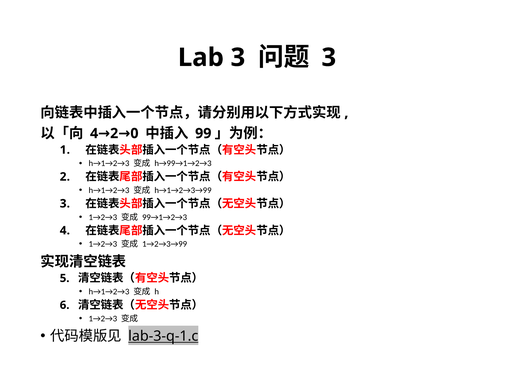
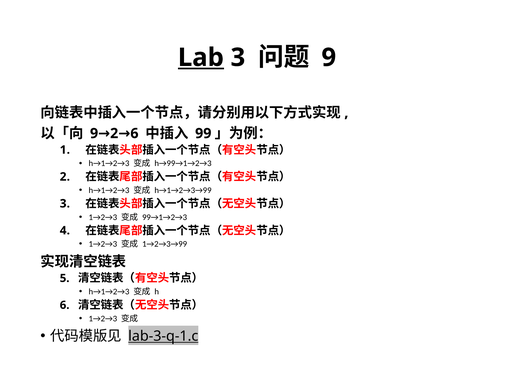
Lab underline: none -> present (201, 58)
3: 3 -> 9 (329, 58)
4: 4 -> 9 (94, 134)
0: 0 -> 6 (134, 134)
